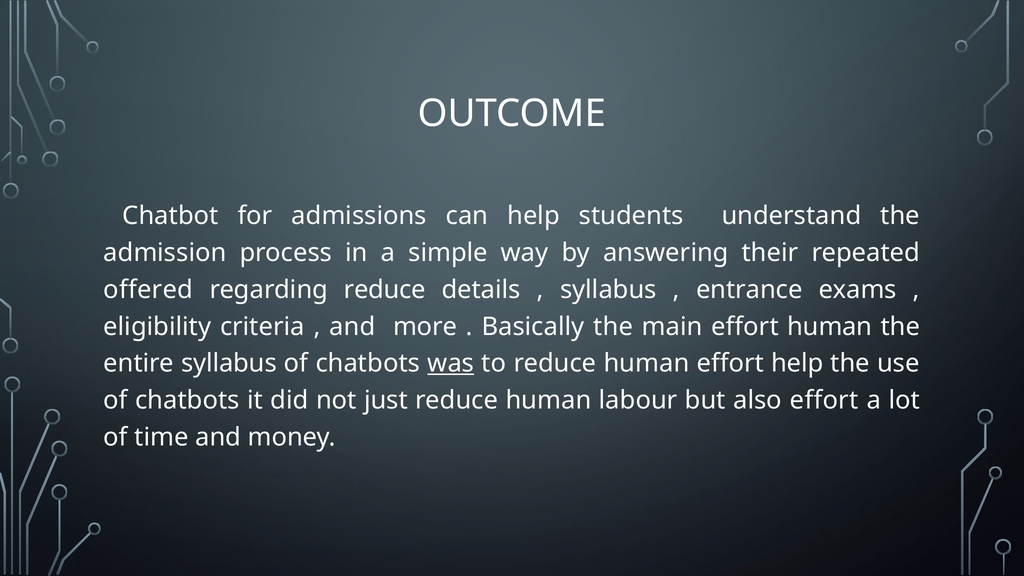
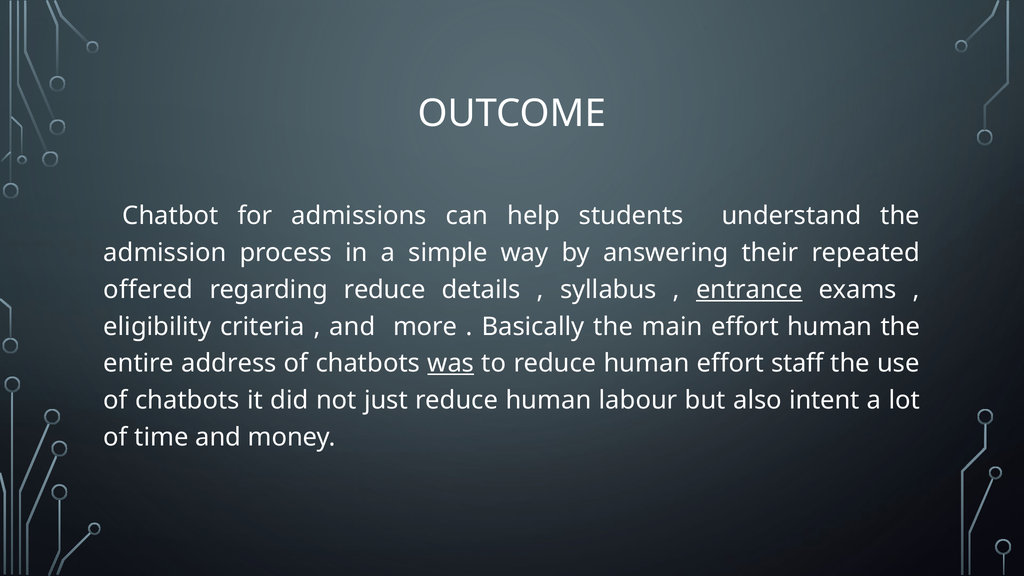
entrance underline: none -> present (749, 290)
entire syllabus: syllabus -> address (229, 363)
effort help: help -> staff (797, 363)
also effort: effort -> intent (824, 400)
